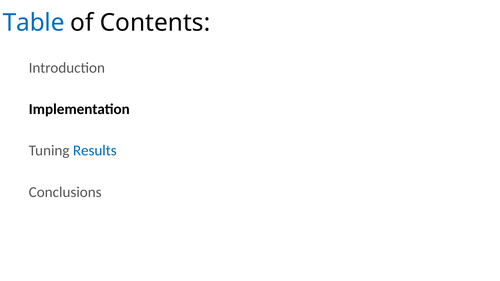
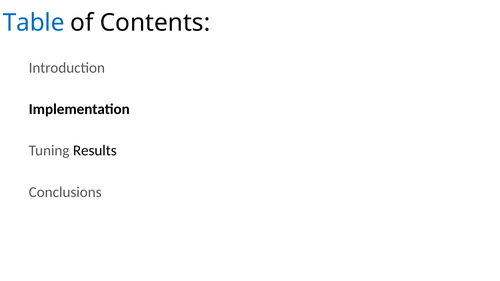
Results colour: blue -> black (95, 151)
